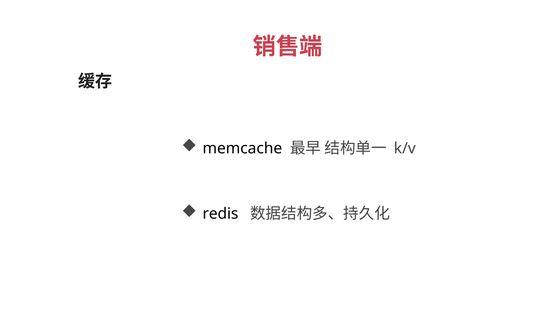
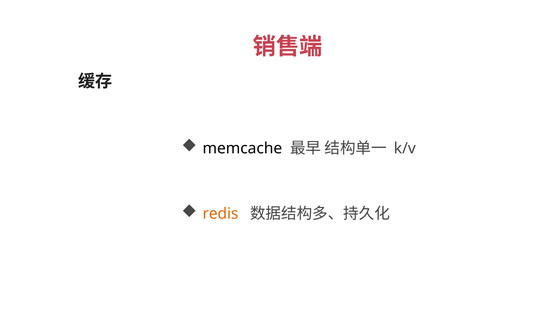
redis colour: black -> orange (220, 214)
